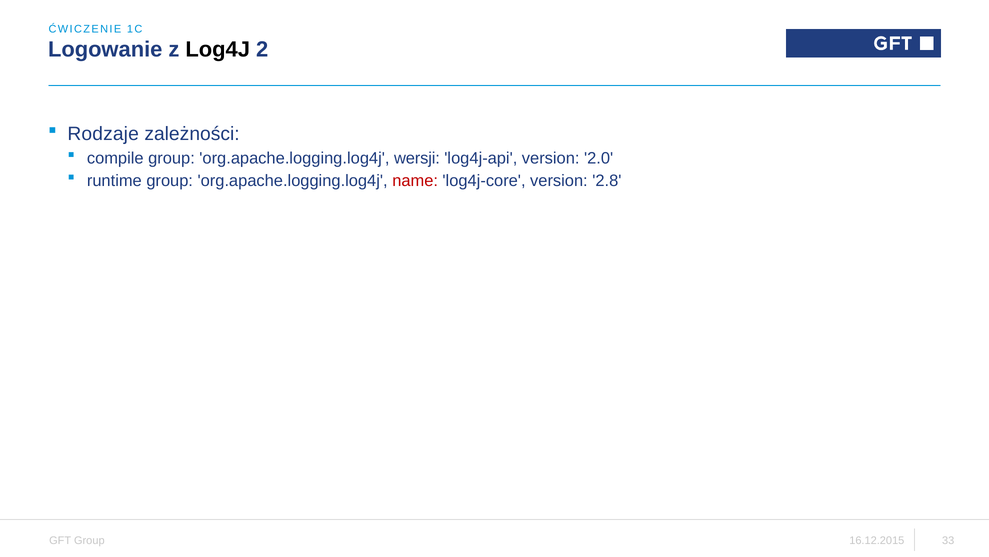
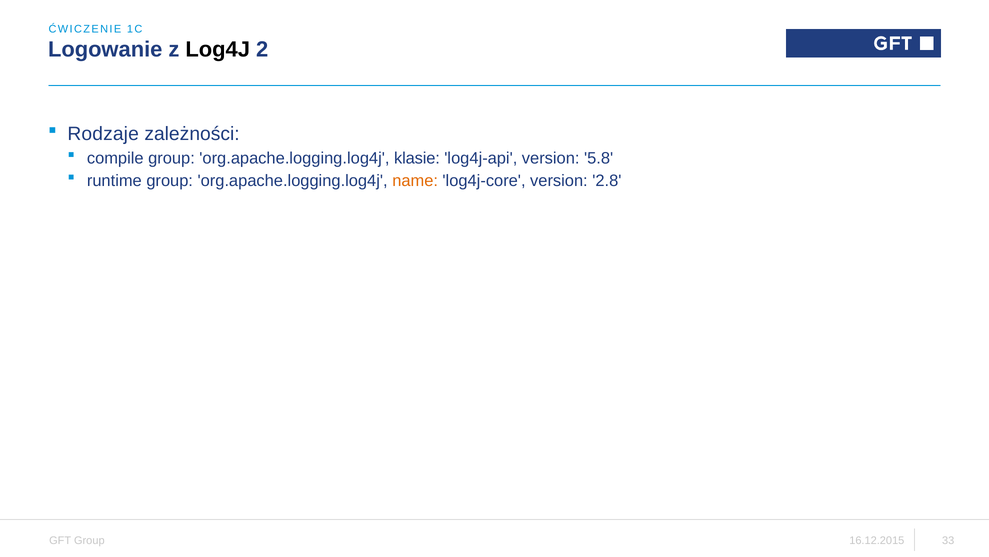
wersji: wersji -> klasie (417, 158)
2.0: 2.0 -> 5.8 (599, 158)
name colour: red -> orange (415, 180)
